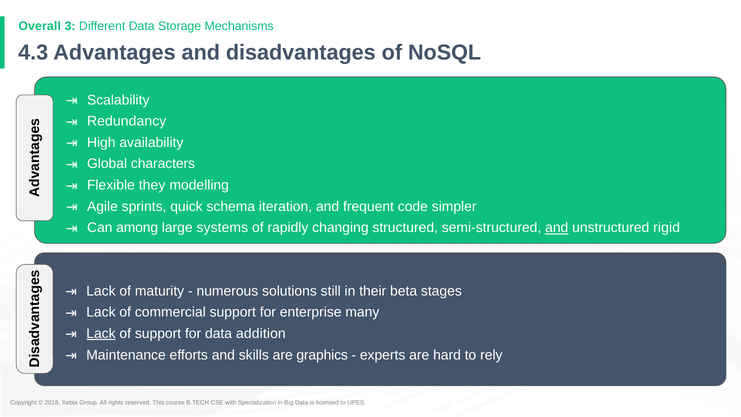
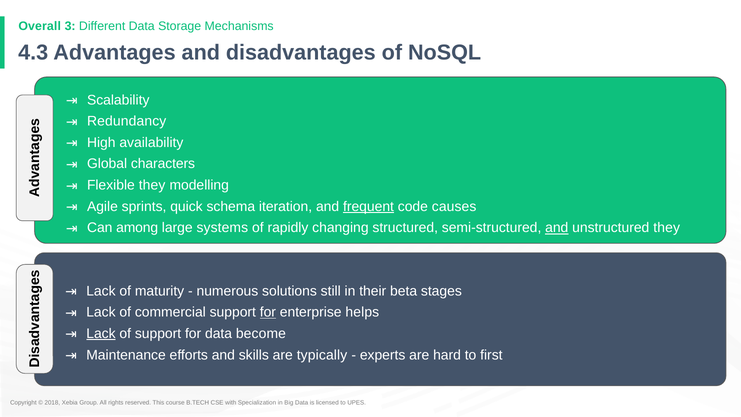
frequent underline: none -> present (369, 206)
simpler: simpler -> causes (454, 206)
unstructured rigid: rigid -> they (667, 228)
for underline: none -> present (268, 312)
many: many -> helps (362, 312)
addition: addition -> become (261, 333)
graphics: graphics -> typically (322, 355)
rely: rely -> first (491, 355)
